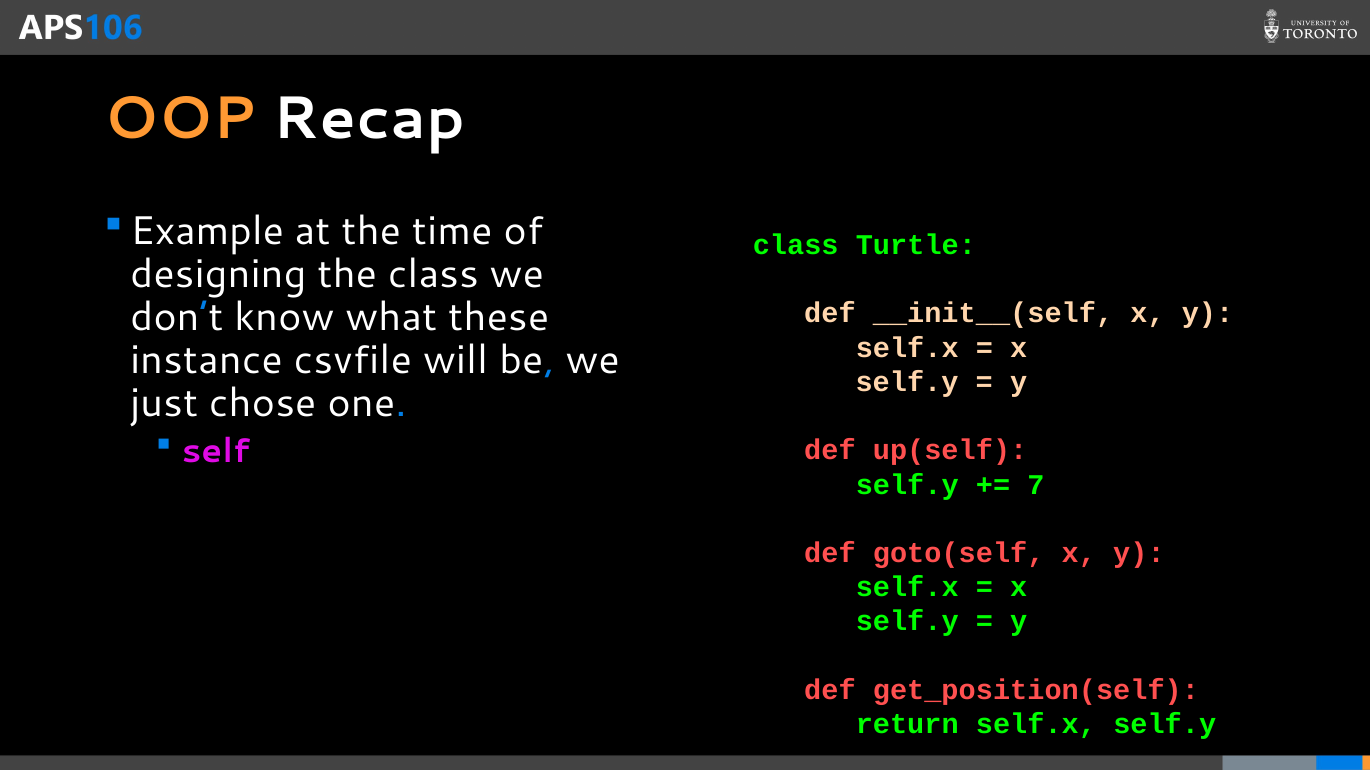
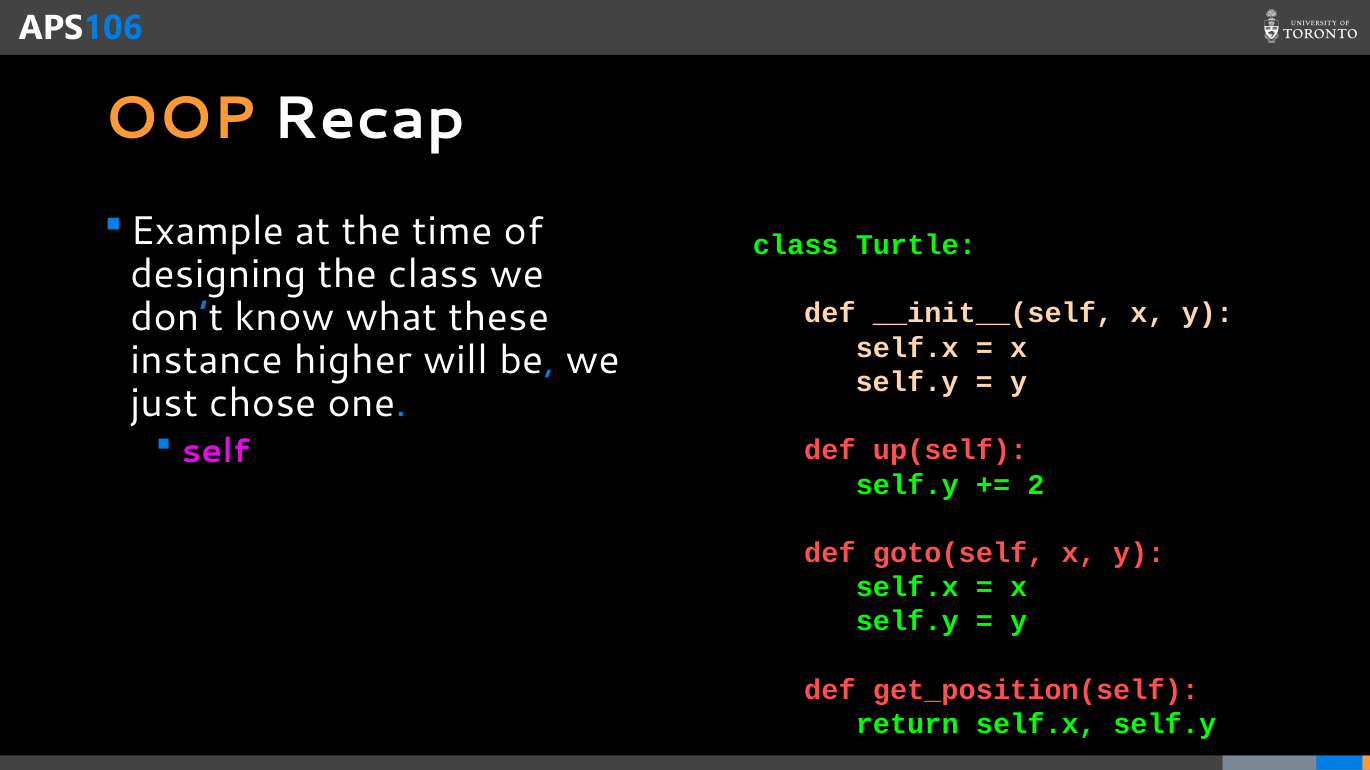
csvfile: csvfile -> higher (353, 361)
7: 7 -> 2 (1036, 485)
